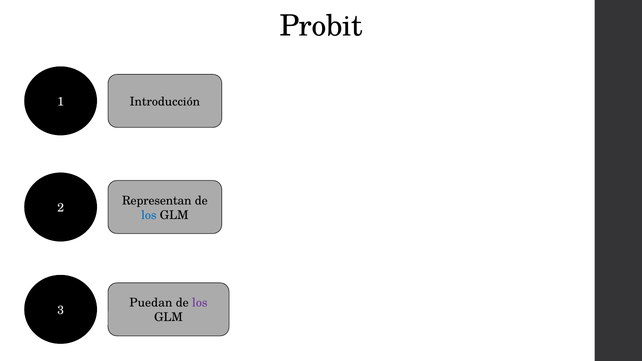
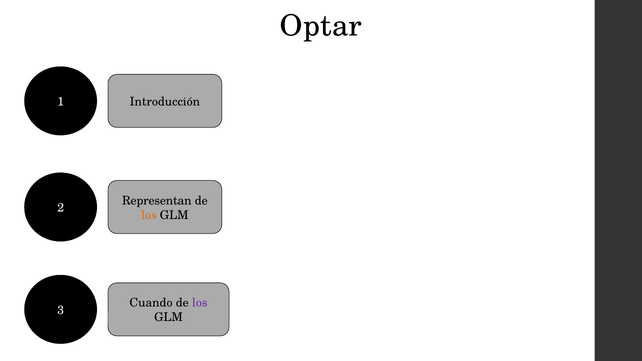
Probit: Probit -> Optar (321, 26)
los colour: blue -> orange (149, 215)
Puedan: Puedan -> Cuando (151, 303)
